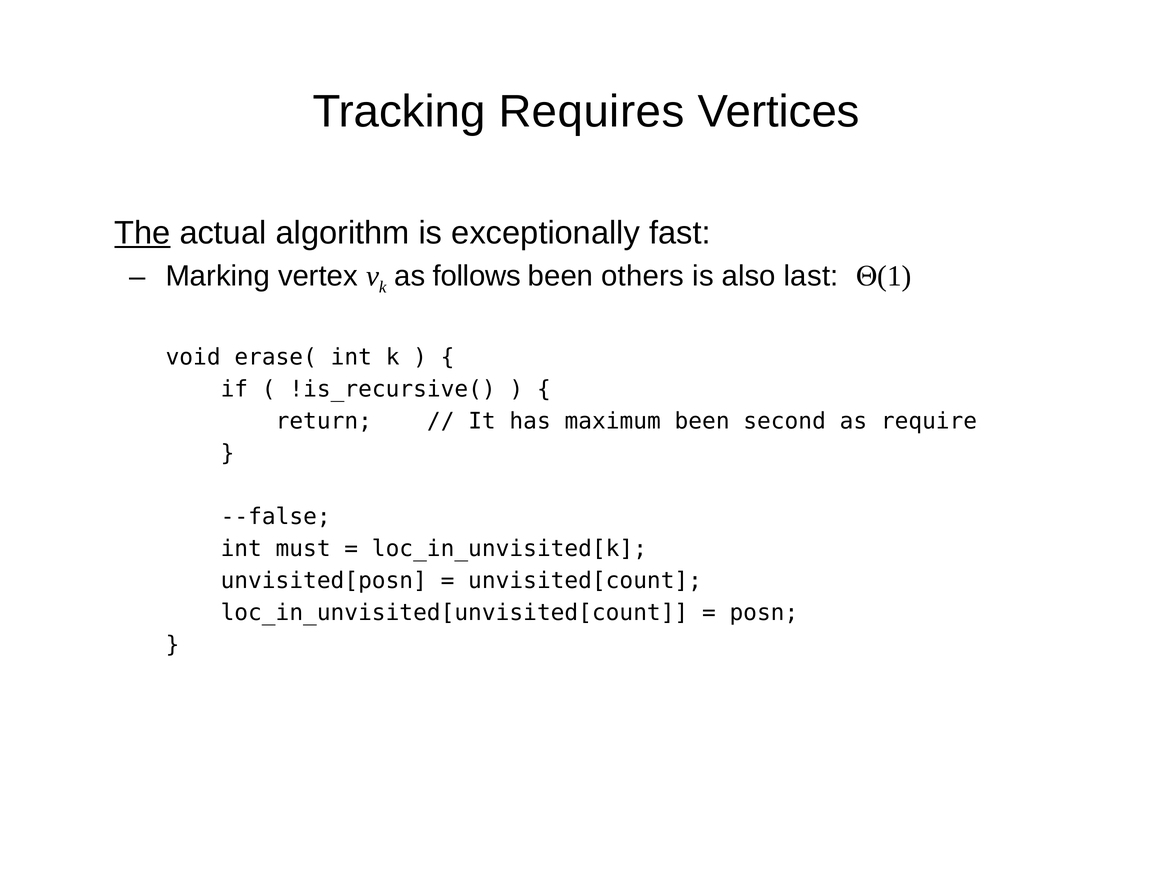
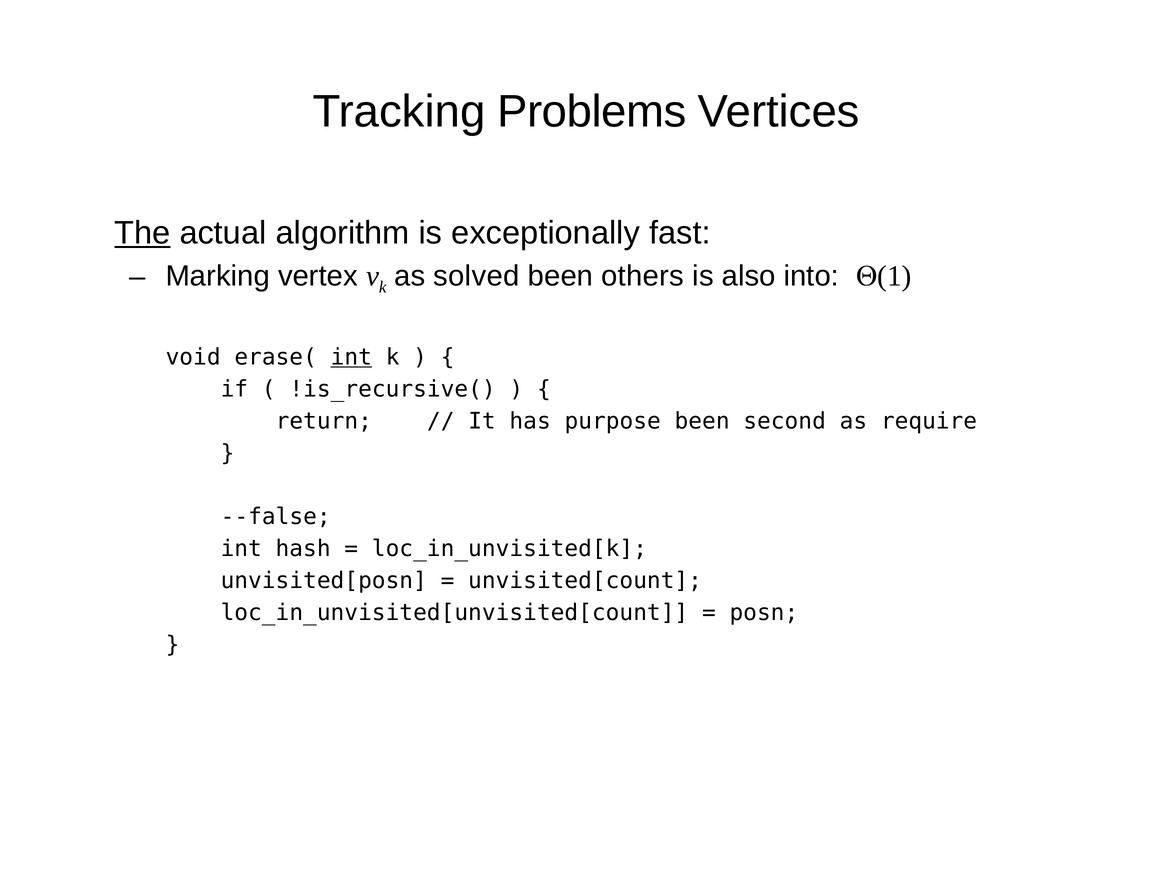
Requires: Requires -> Problems (592, 112)
follows: follows -> solved (477, 276)
last: last -> into (811, 276)
int underline: none -> present (351, 357)
maximum: maximum -> purpose (613, 421)
must: must -> hash (303, 549)
